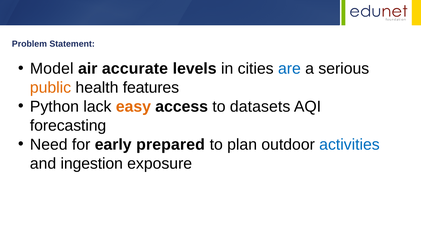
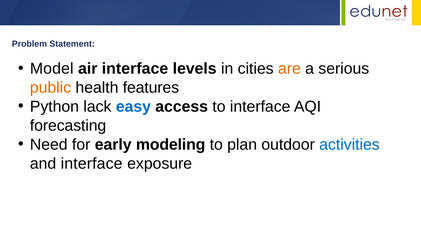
air accurate: accurate -> interface (135, 69)
are colour: blue -> orange (289, 69)
easy colour: orange -> blue (133, 107)
to datasets: datasets -> interface (260, 107)
prepared: prepared -> modeling (171, 144)
and ingestion: ingestion -> interface (92, 163)
